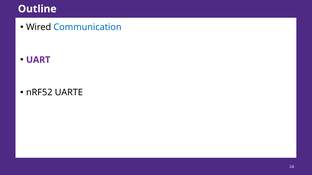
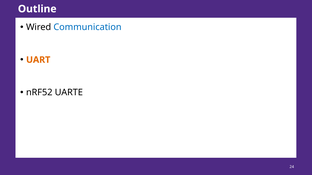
UART colour: purple -> orange (38, 60)
